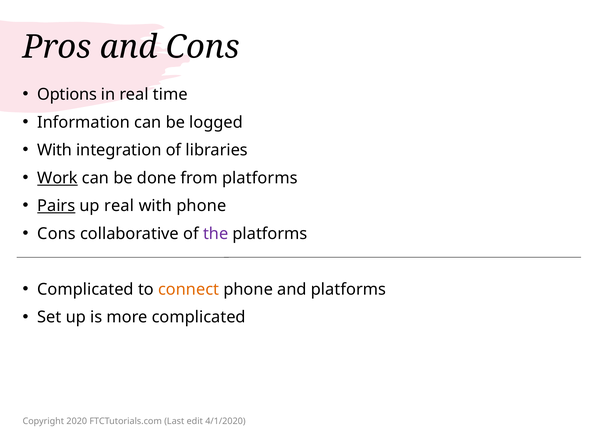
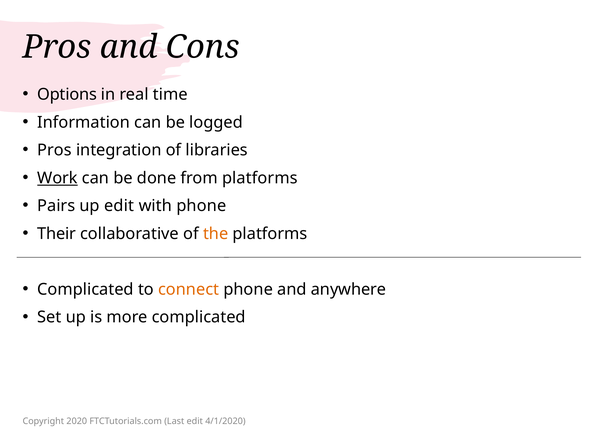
With: With -> Pros (55, 150)
Pairs underline: present -> none (56, 206)
up real: real -> edit (119, 206)
Cons: Cons -> Their (57, 234)
the colour: purple -> orange (216, 234)
and platforms: platforms -> anywhere (349, 289)
